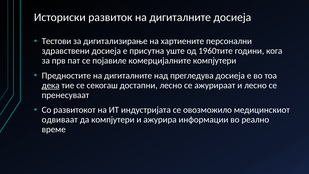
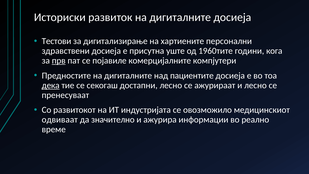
прв underline: none -> present (59, 61)
прегледува: прегледува -> пациентите (192, 75)
да компјутери: компјутери -> значително (113, 120)
